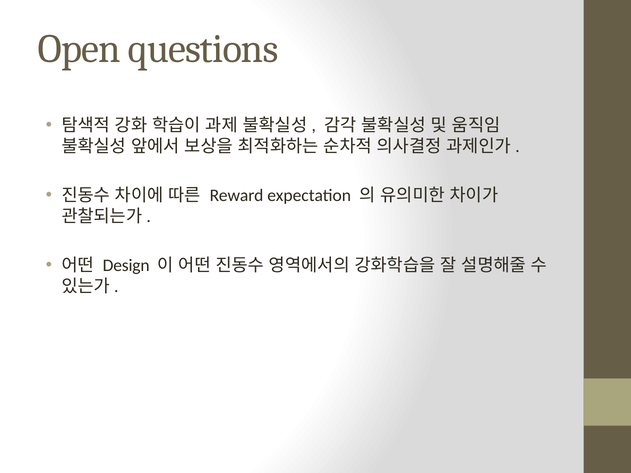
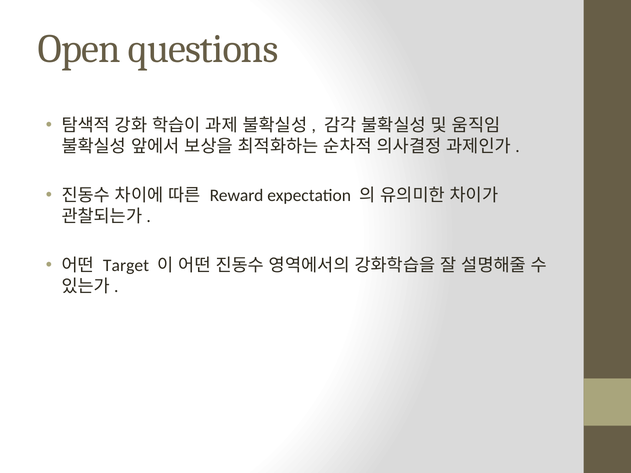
Design: Design -> Target (126, 266)
